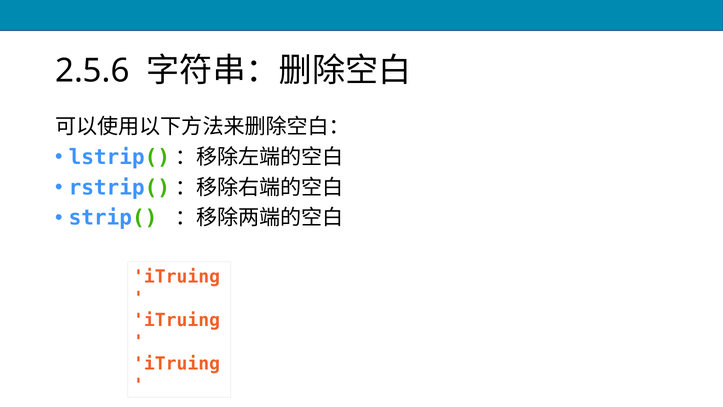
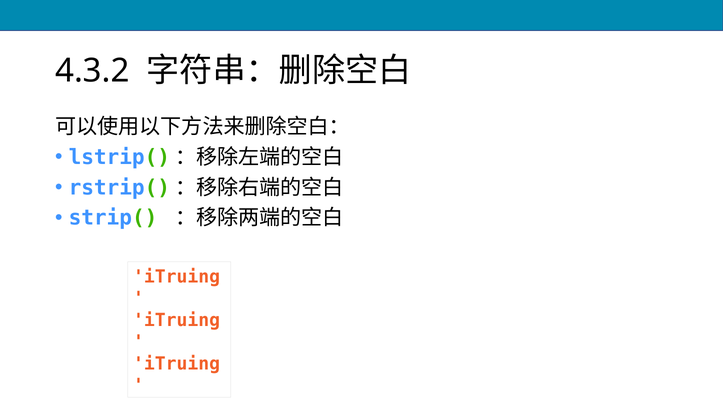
2.5.6: 2.5.6 -> 4.3.2 (92, 71)
